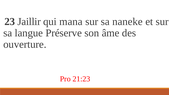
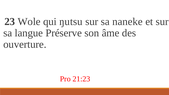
Jaillir: Jaillir -> Wole (29, 22)
mana: mana -> ŋutsu (71, 22)
